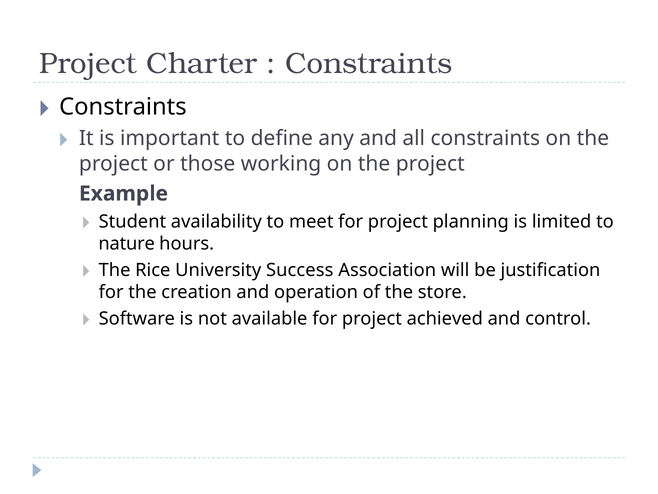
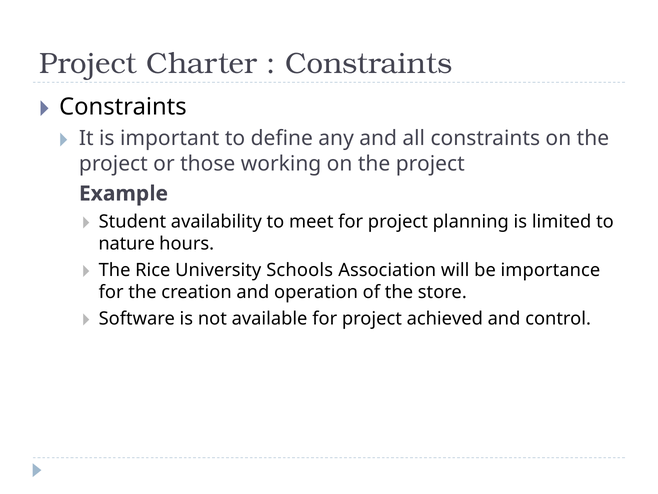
Success: Success -> Schools (300, 270)
justification: justification -> importance (550, 270)
